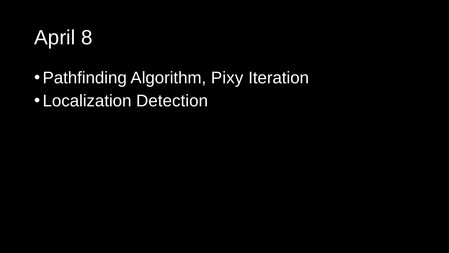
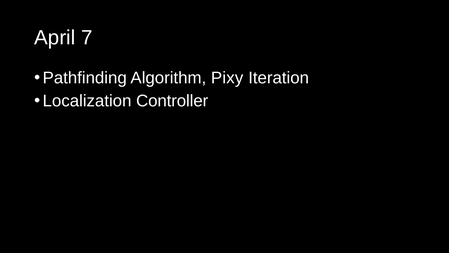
8: 8 -> 7 (87, 38)
Detection: Detection -> Controller (172, 101)
